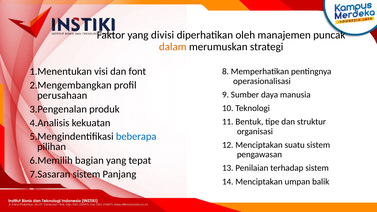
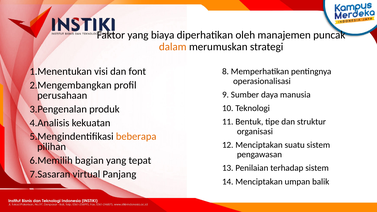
divisi: divisi -> biaya (163, 35)
beberapa colour: blue -> orange (136, 137)
sistem: sistem -> virtual (86, 174)
